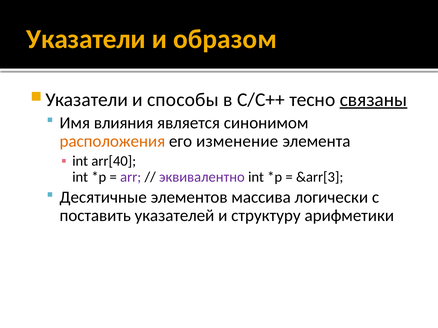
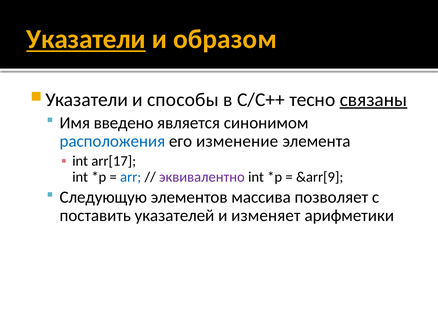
Указатели underline: none -> present (86, 39)
влияния: влияния -> введено (124, 123)
расположения colour: orange -> blue (112, 141)
arr[40: arr[40 -> arr[17 (114, 161)
arr colour: purple -> blue (131, 177)
&arr[3: &arr[3 -> &arr[9 (320, 177)
Десятичные: Десятичные -> Следующую (103, 198)
логически: логически -> позволяет (331, 198)
структуру: структуру -> изменяет (266, 216)
